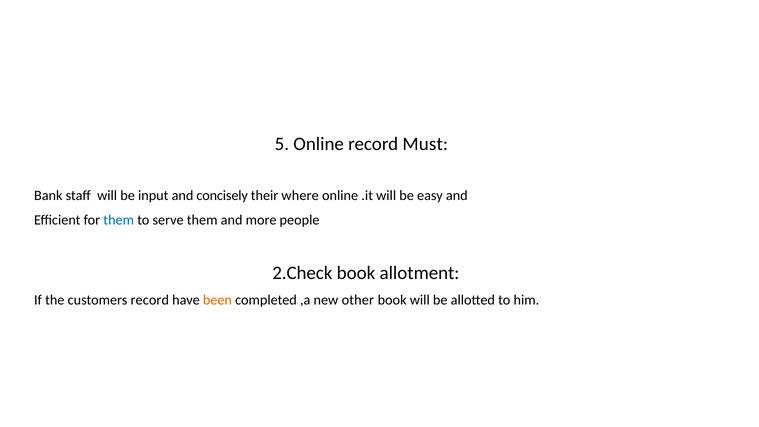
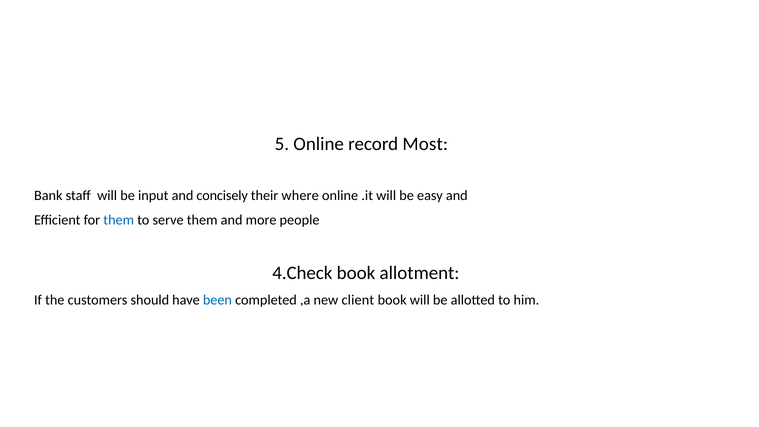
Must: Must -> Most (425, 144)
2.Check: 2.Check -> 4.Check (302, 273)
customers record: record -> should (150, 300)
been colour: orange -> blue (217, 300)
other: other -> client (358, 300)
